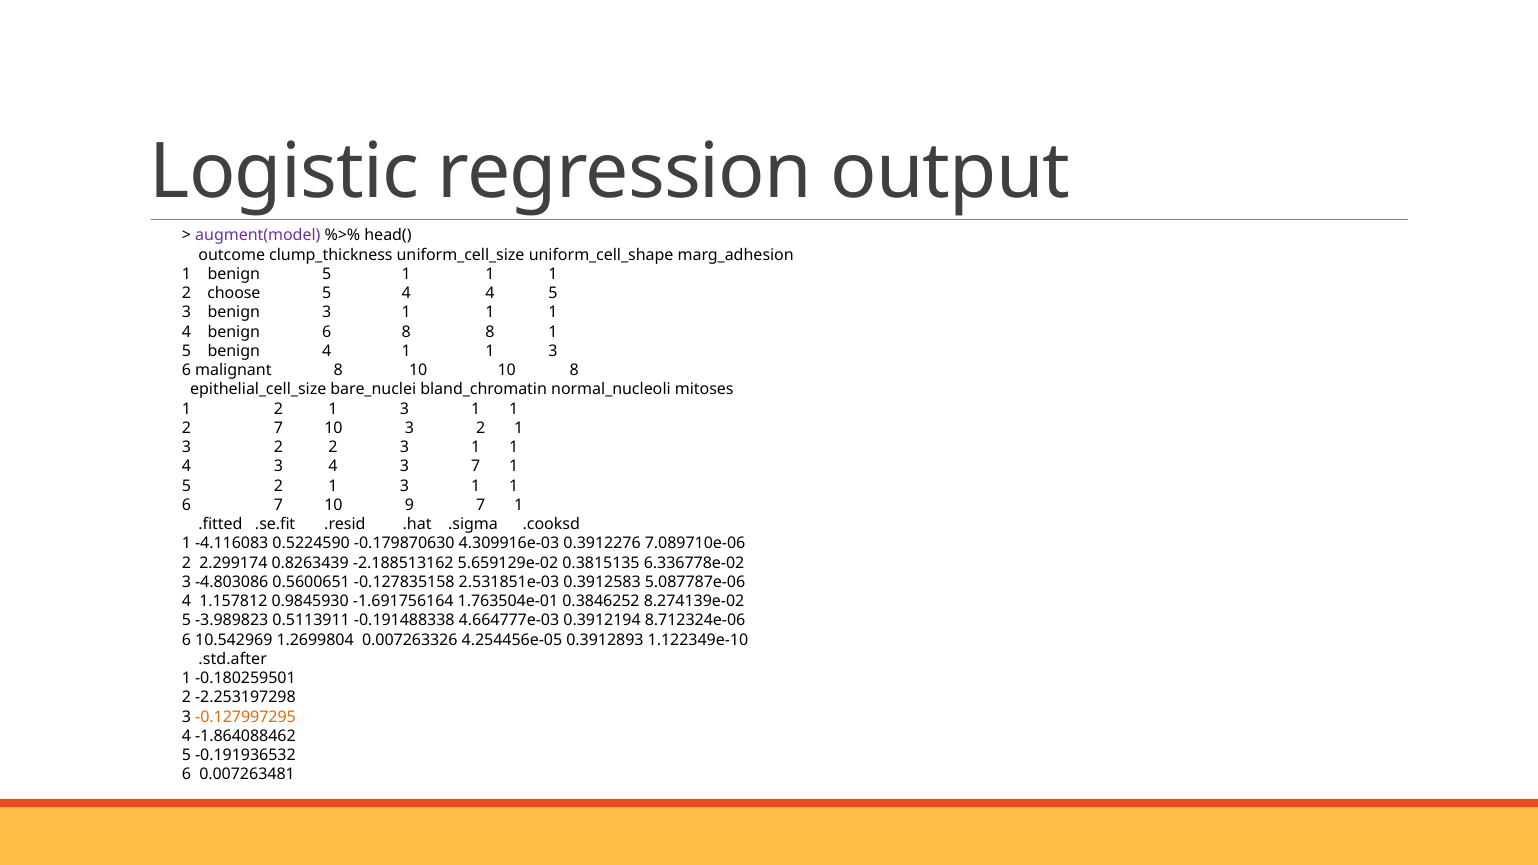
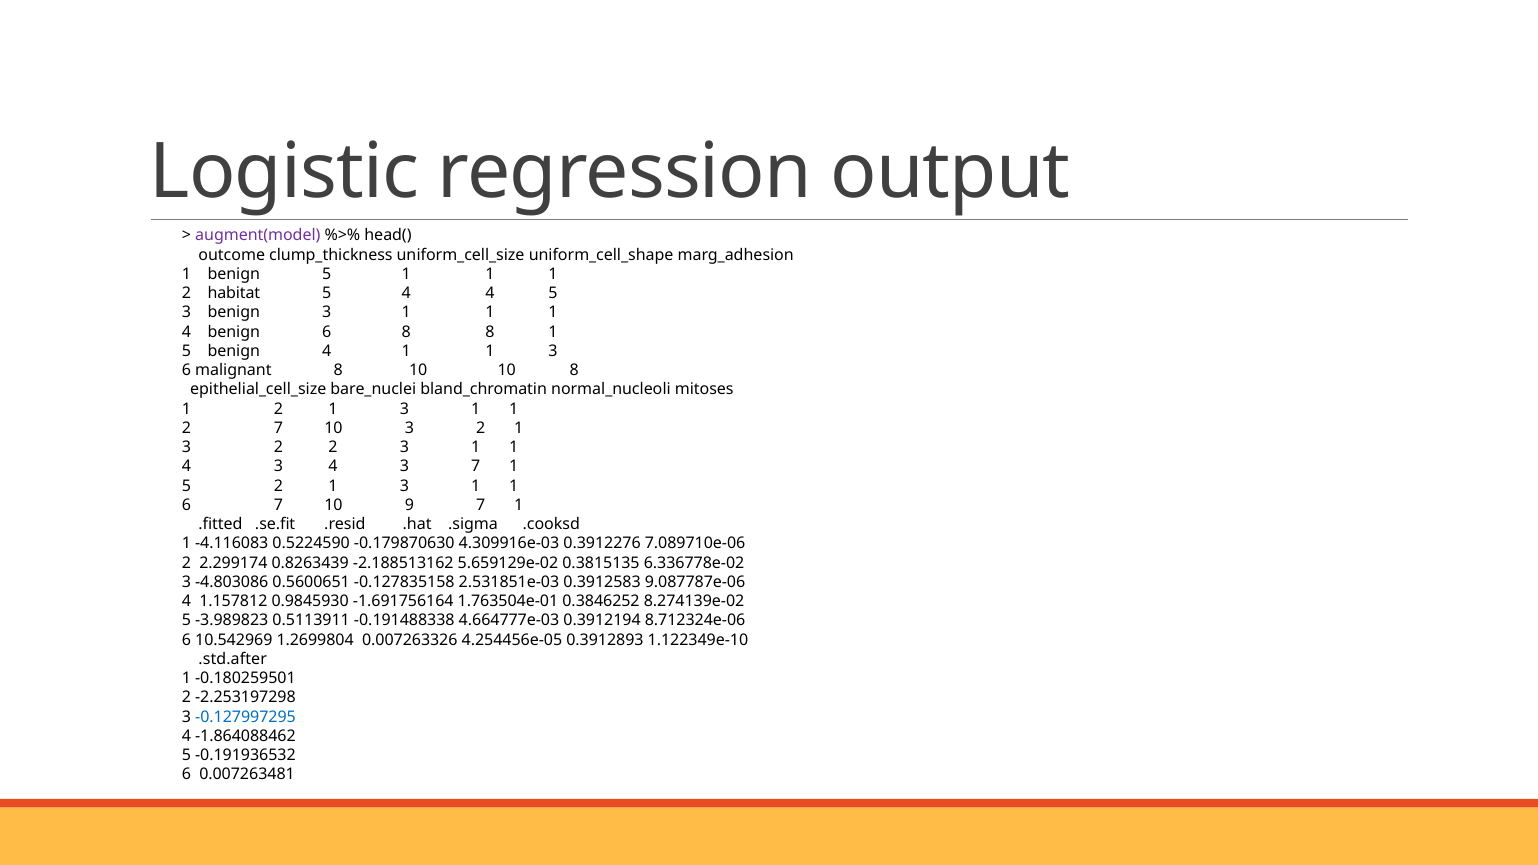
choose: choose -> habitat (234, 293)
5.087787e-06: 5.087787e-06 -> 9.087787e-06 (695, 582)
-0.127997295 colour: orange -> blue (246, 717)
